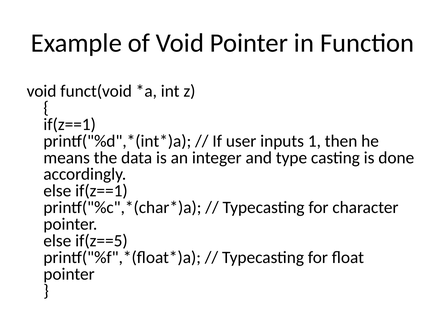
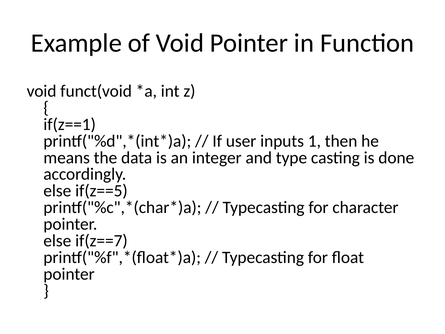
else if(z==1: if(z==1 -> if(z==5 (101, 191)
if(z==5: if(z==5 -> if(z==7 (101, 241)
